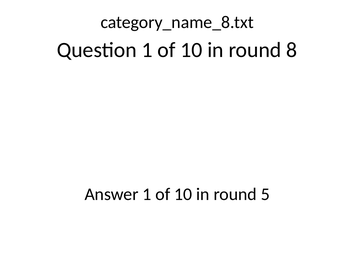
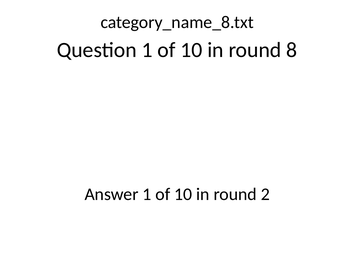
5: 5 -> 2 (265, 194)
